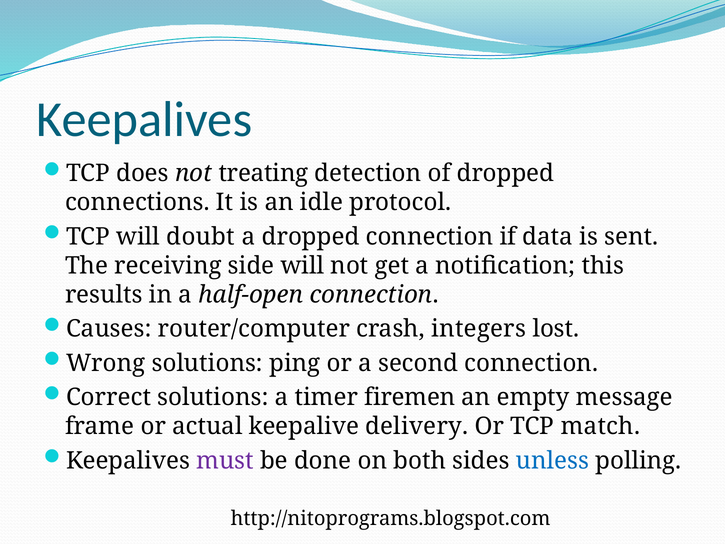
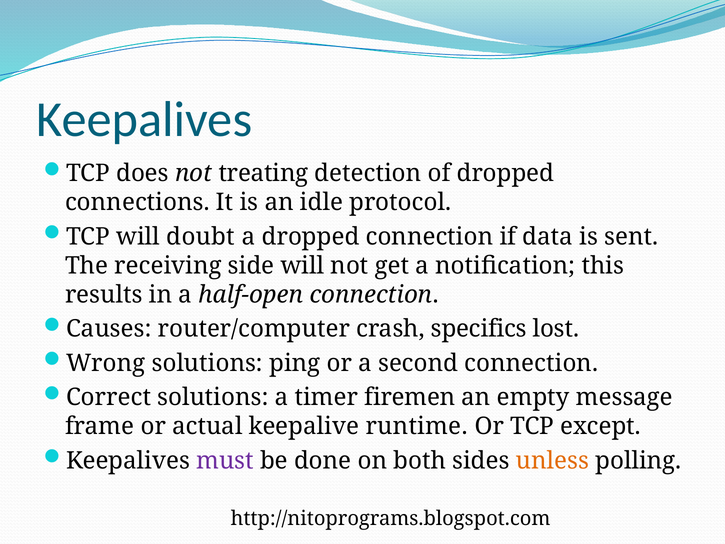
integers: integers -> specifics (479, 329)
delivery: delivery -> runtime (417, 426)
match: match -> except (601, 426)
unless colour: blue -> orange (553, 460)
